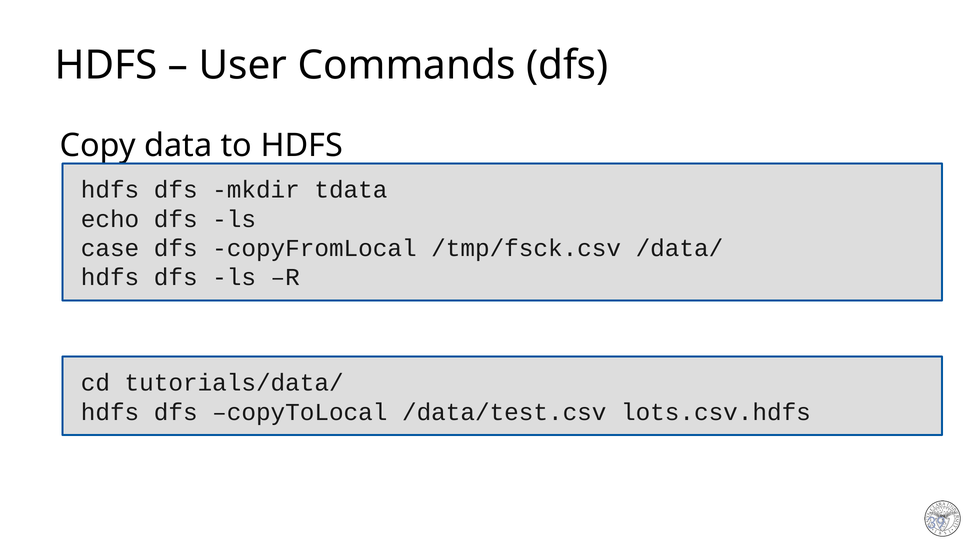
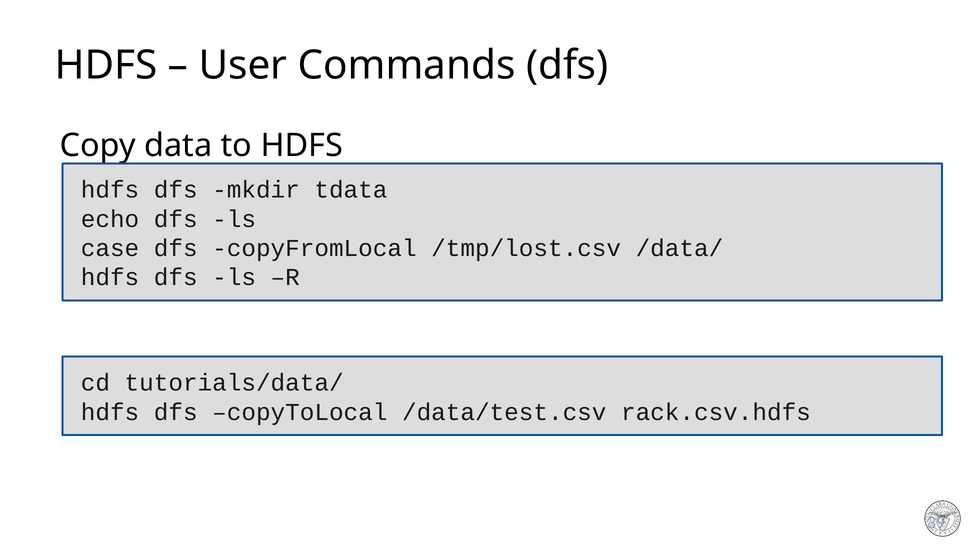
/tmp/fsck.csv: /tmp/fsck.csv -> /tmp/lost.csv (526, 248)
lots.csv.hdfs: lots.csv.hdfs -> rack.csv.hdfs (716, 412)
